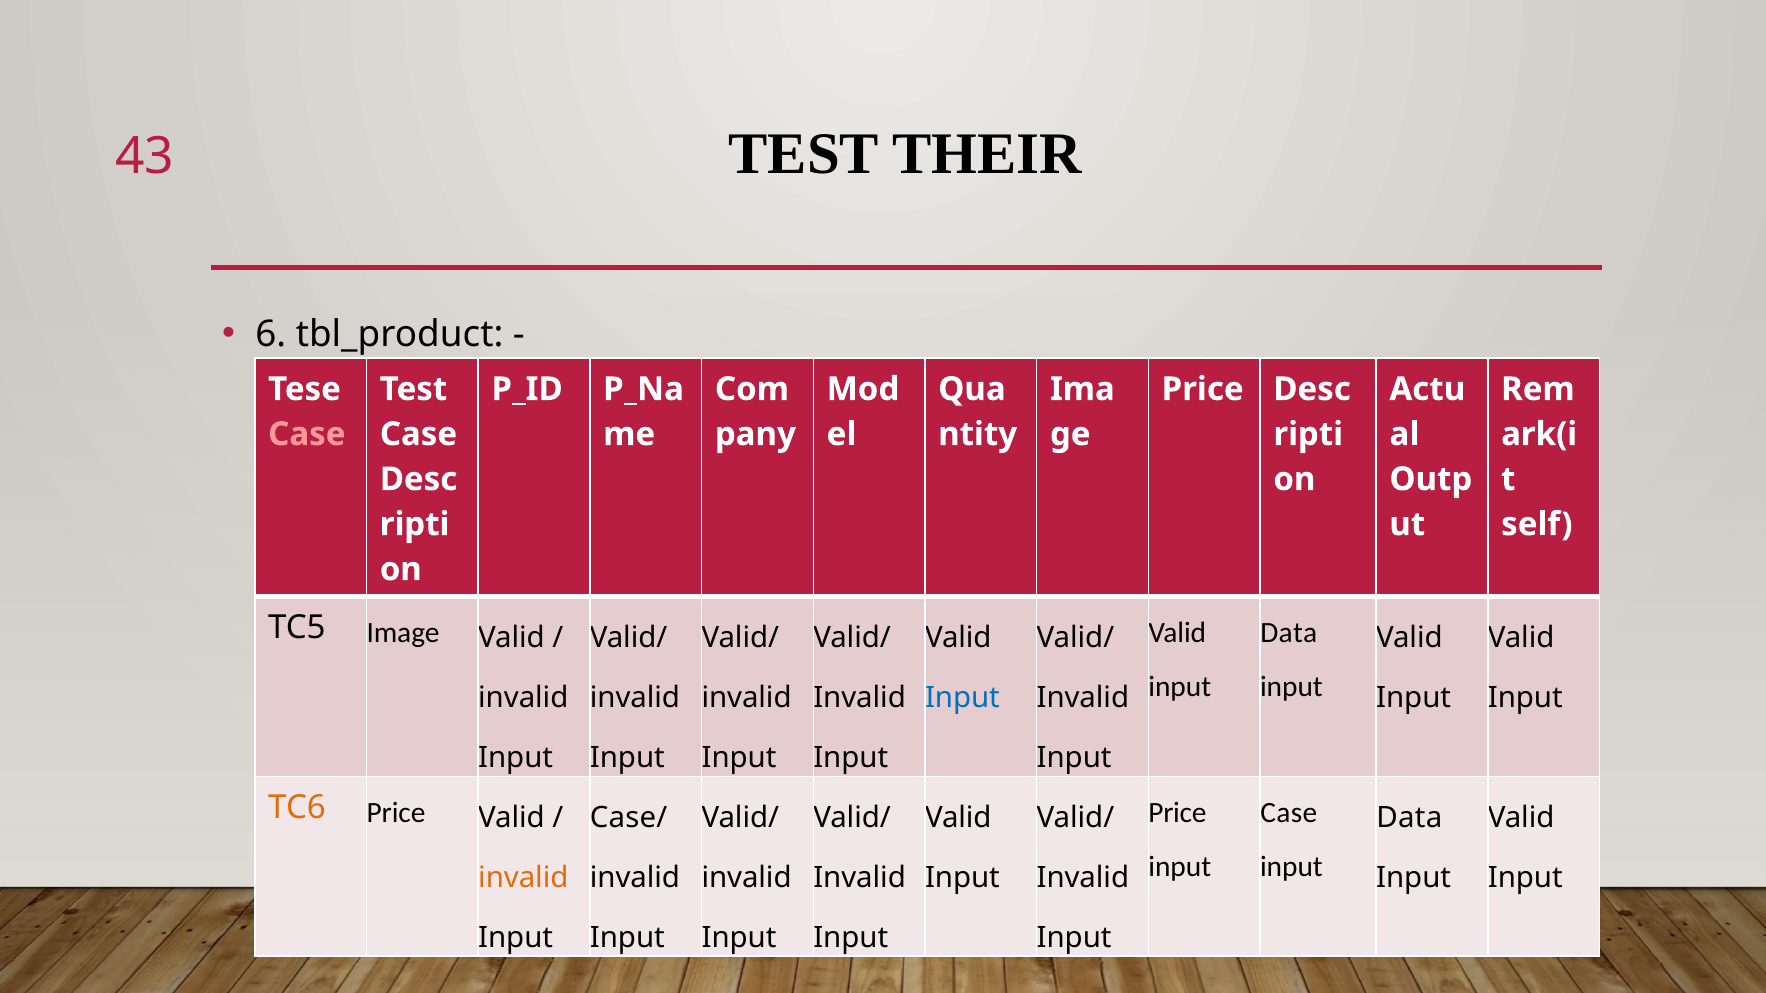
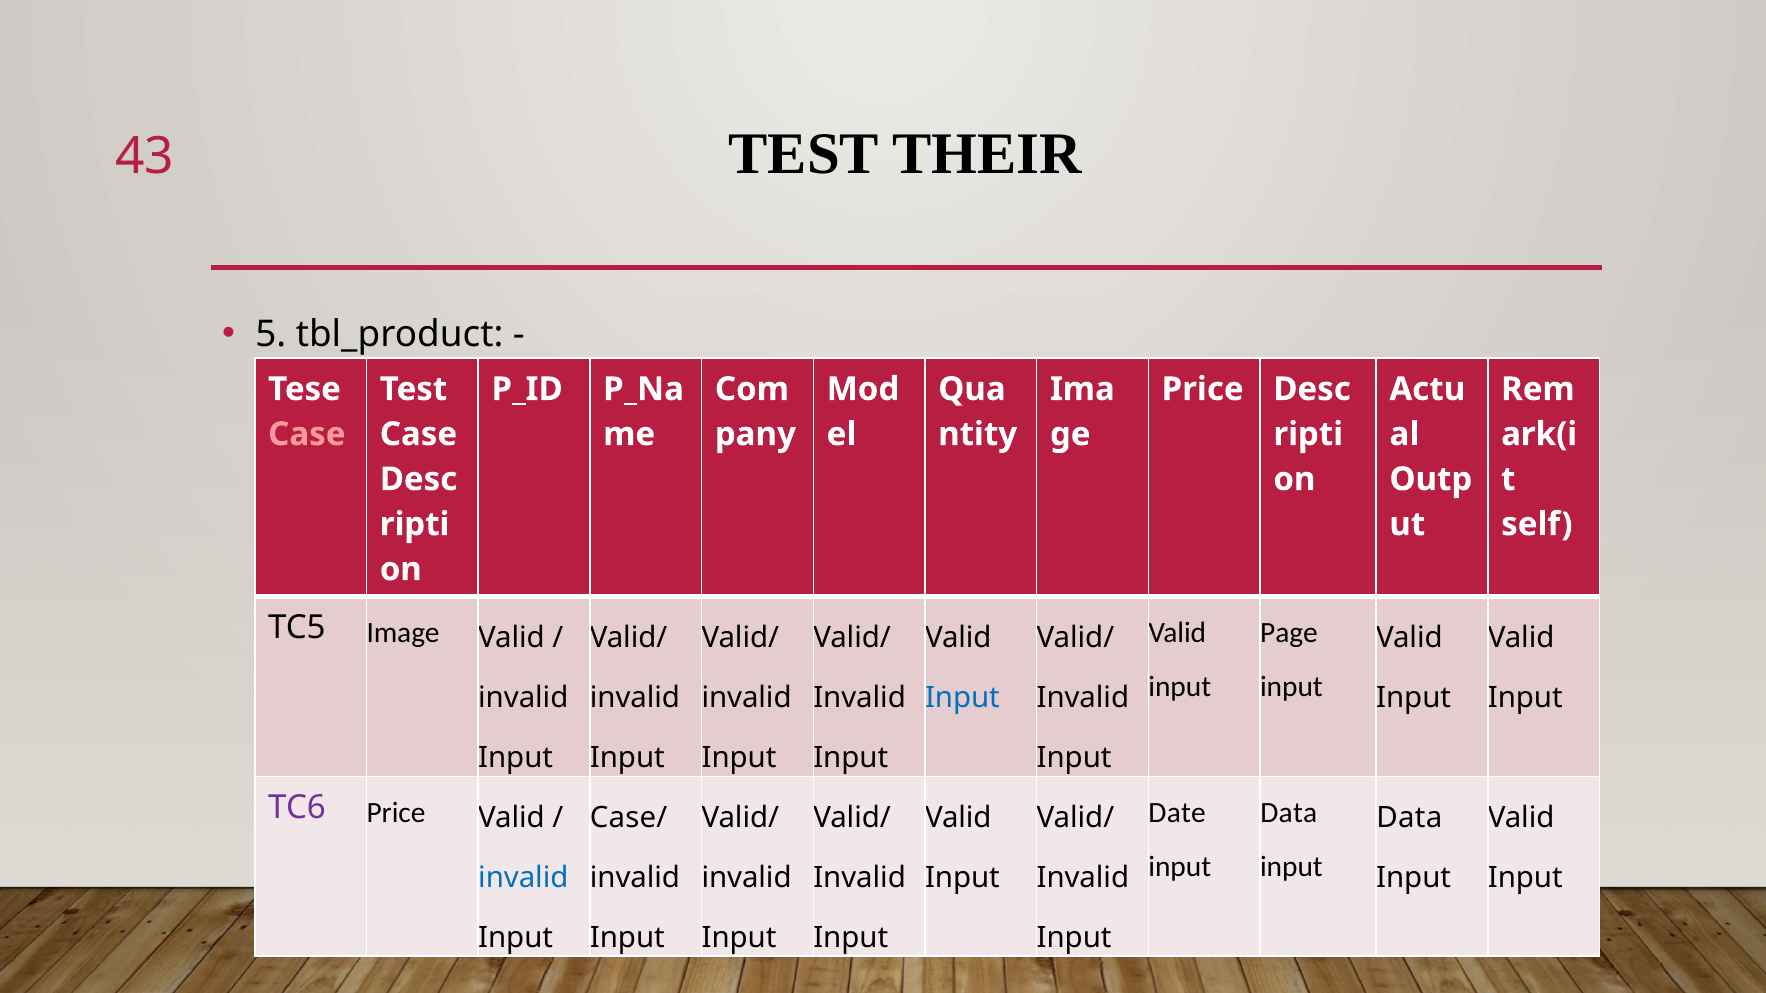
6: 6 -> 5 (271, 334)
Data: Data -> Page (1289, 633)
TC6 colour: orange -> purple (297, 808)
Price: Price -> Date (1177, 813)
Case: Case -> Data (1289, 813)
invalid colour: orange -> blue (523, 878)
